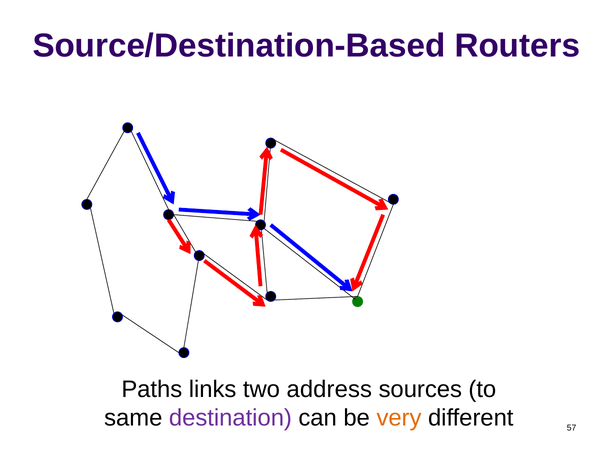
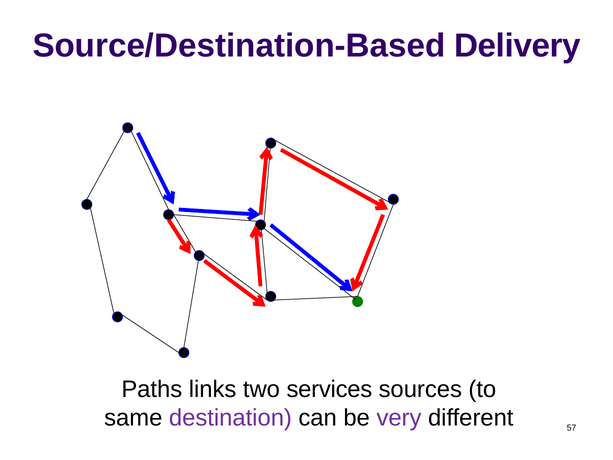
Routers: Routers -> Delivery (518, 46)
address: address -> services (329, 389)
very colour: orange -> purple (399, 418)
